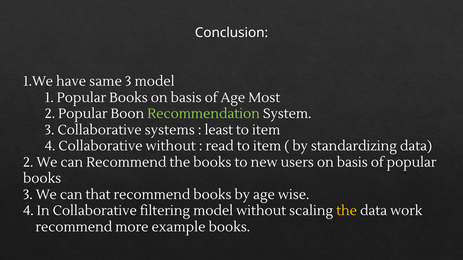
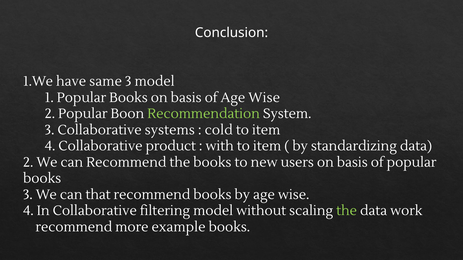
of Age Most: Most -> Wise (264, 98)
least: least -> cold (219, 130)
Collaborative without: without -> product (171, 146)
read: read -> with (220, 146)
the colour: yellow -> light green (347, 211)
